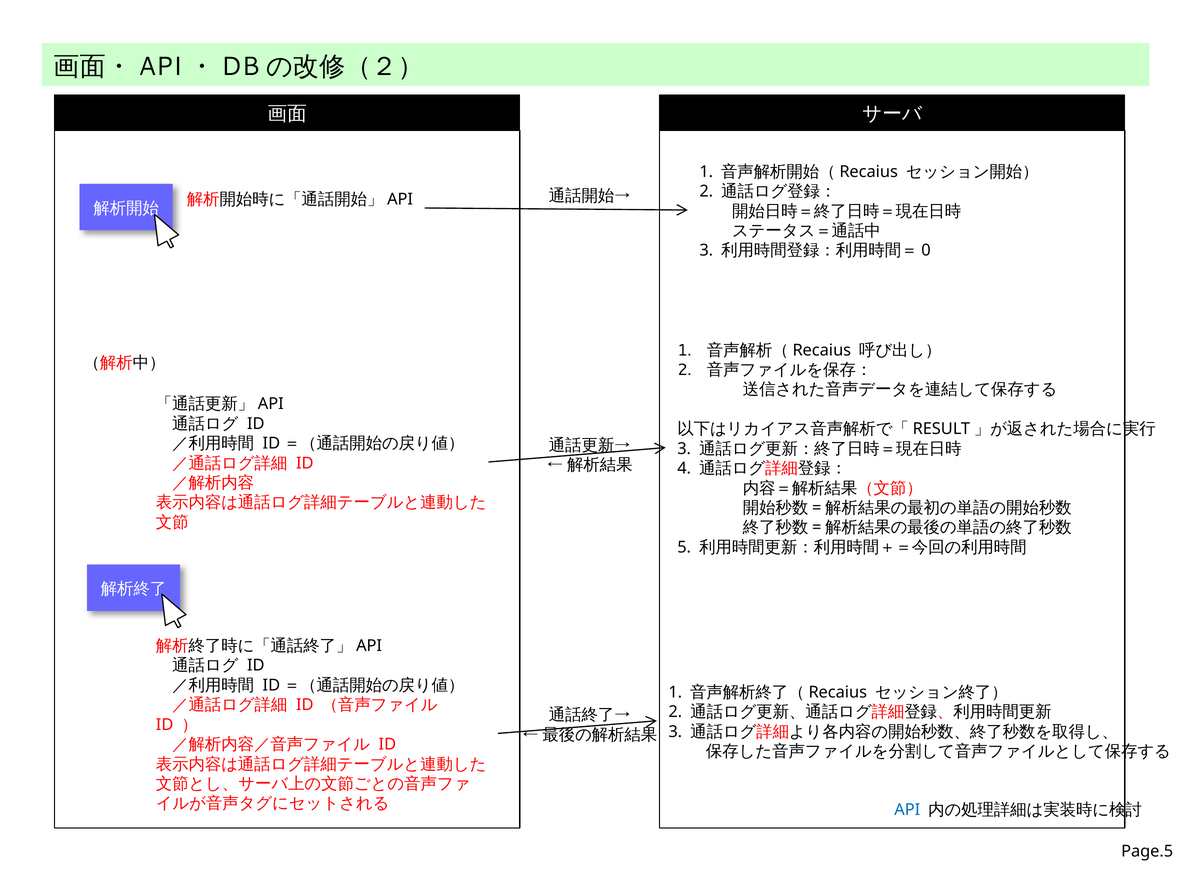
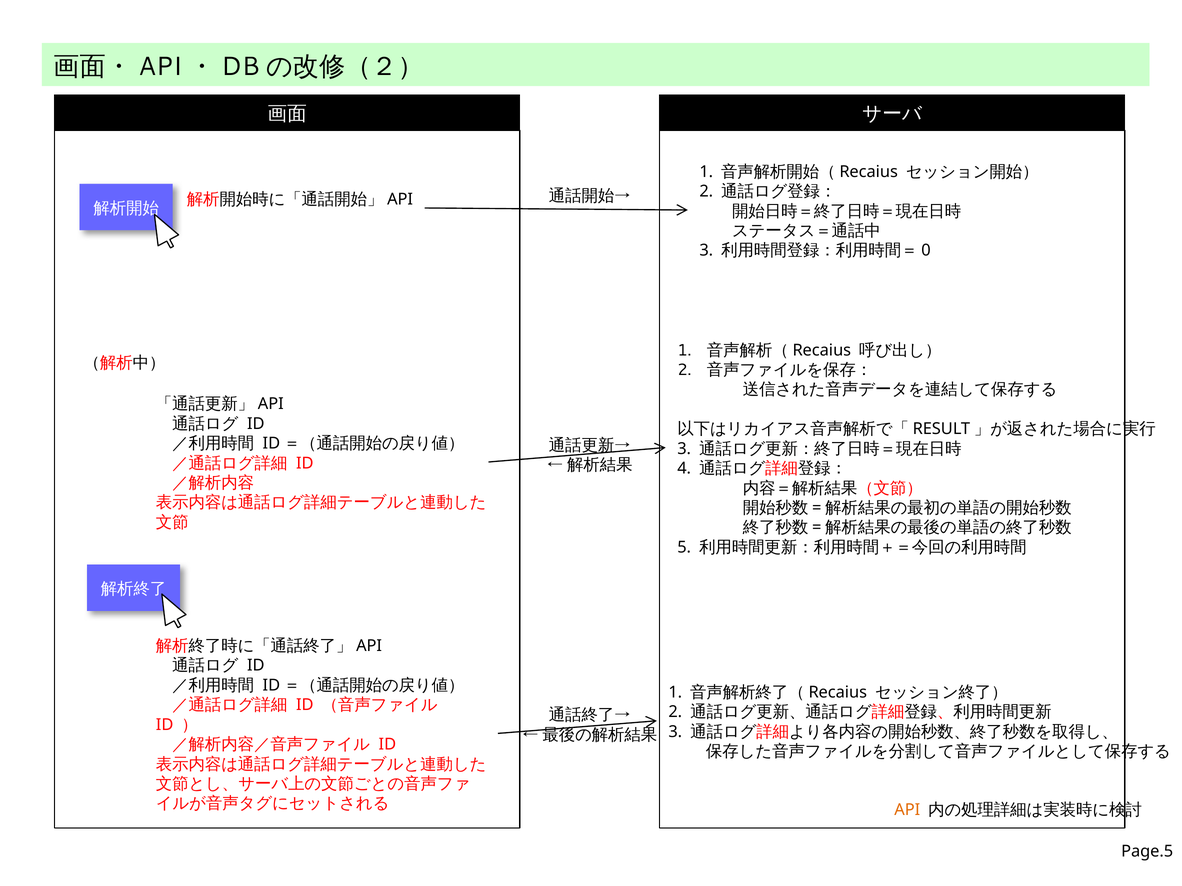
API colour: blue -> orange (907, 810)
